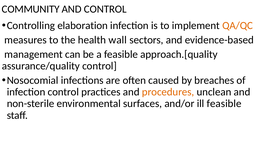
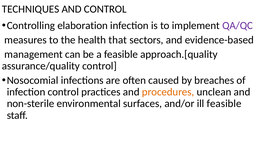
COMMUNITY: COMMUNITY -> TECHNIQUES (31, 9)
QA/QC colour: orange -> purple (238, 26)
wall: wall -> that (118, 40)
